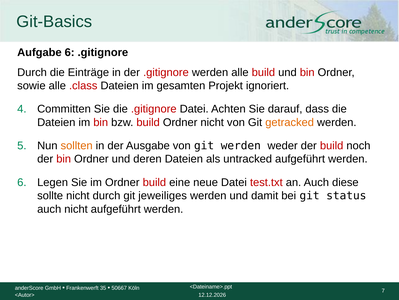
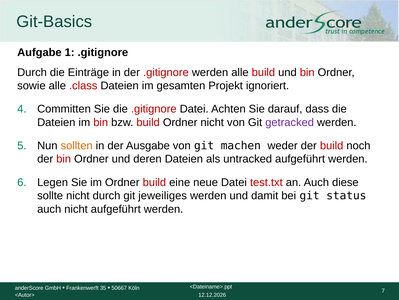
Aufgabe 6: 6 -> 1 (70, 52)
getracked colour: orange -> purple (290, 122)
git werden: werden -> machen (241, 145)
